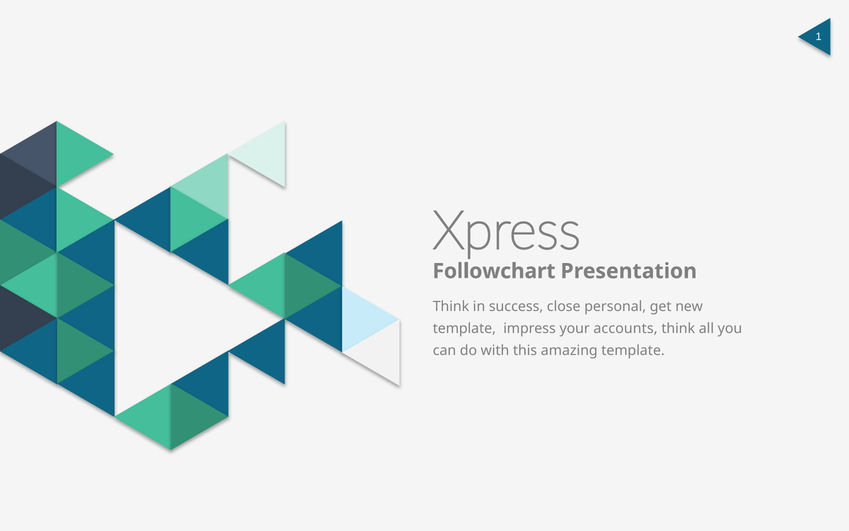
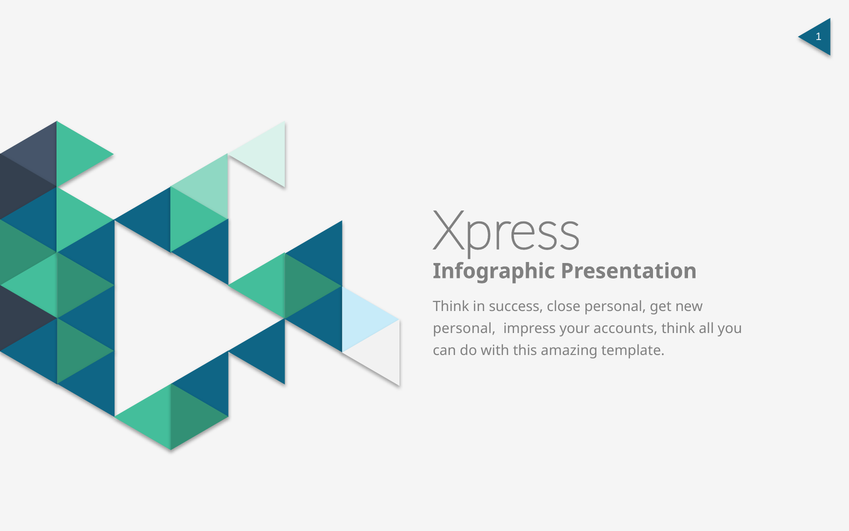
Followchart: Followchart -> Infographic (494, 271)
template: template -> personal (464, 328)
